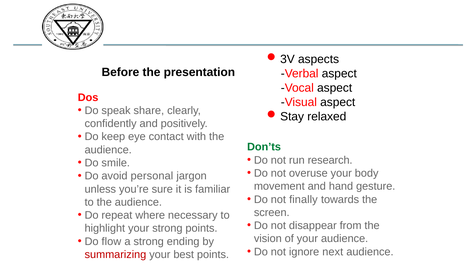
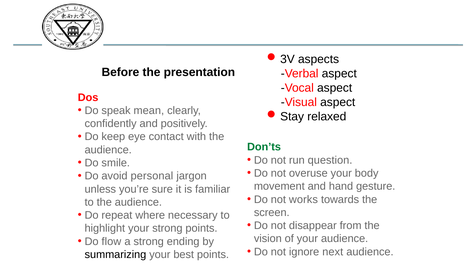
share: share -> mean (149, 110)
research: research -> question (330, 160)
finally: finally -> works (303, 199)
summarizing colour: red -> black (115, 254)
